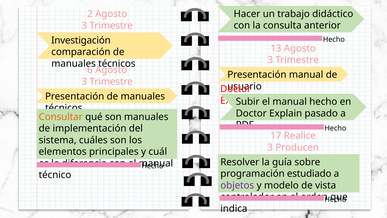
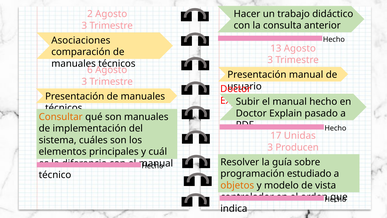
Investigación: Investigación -> Asociaciones (81, 40)
Realice: Realice -> Unidas (300, 136)
objetos colour: purple -> orange (237, 185)
